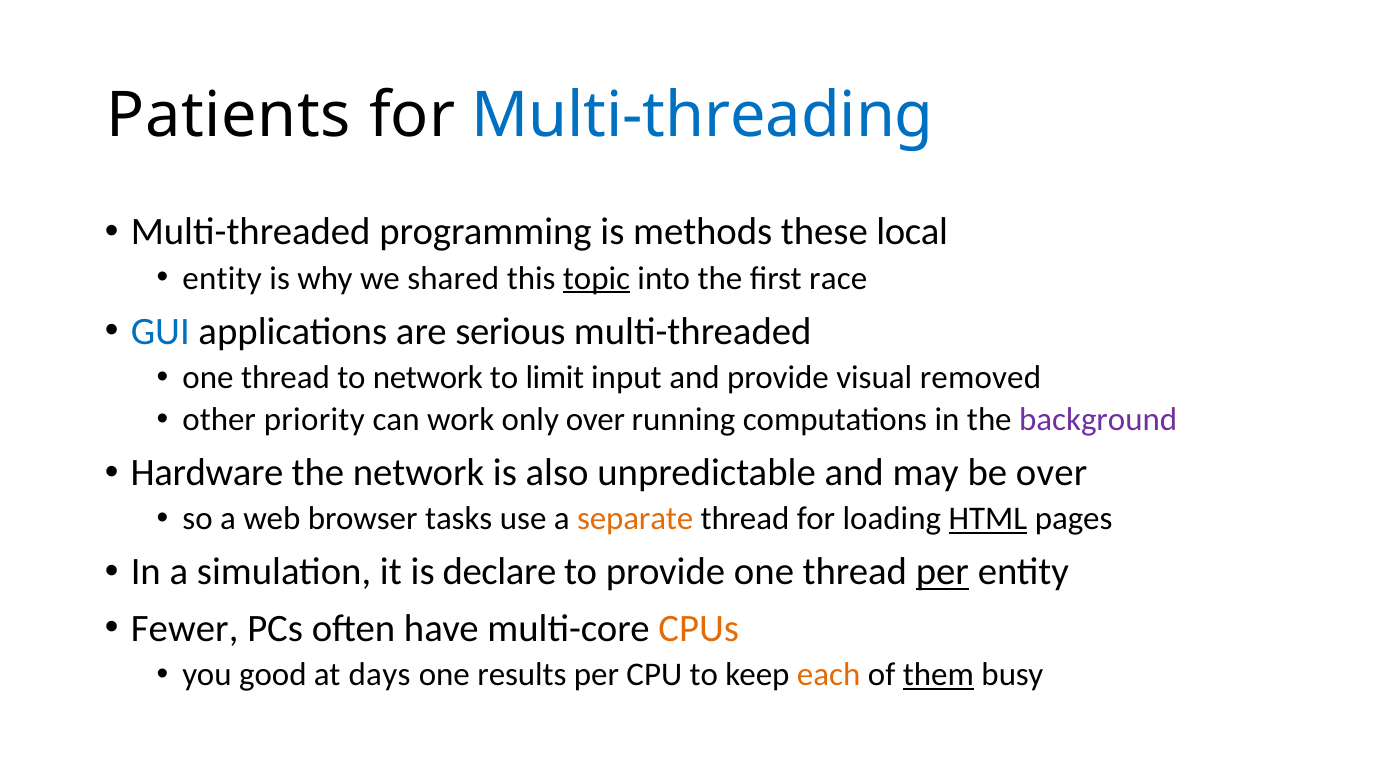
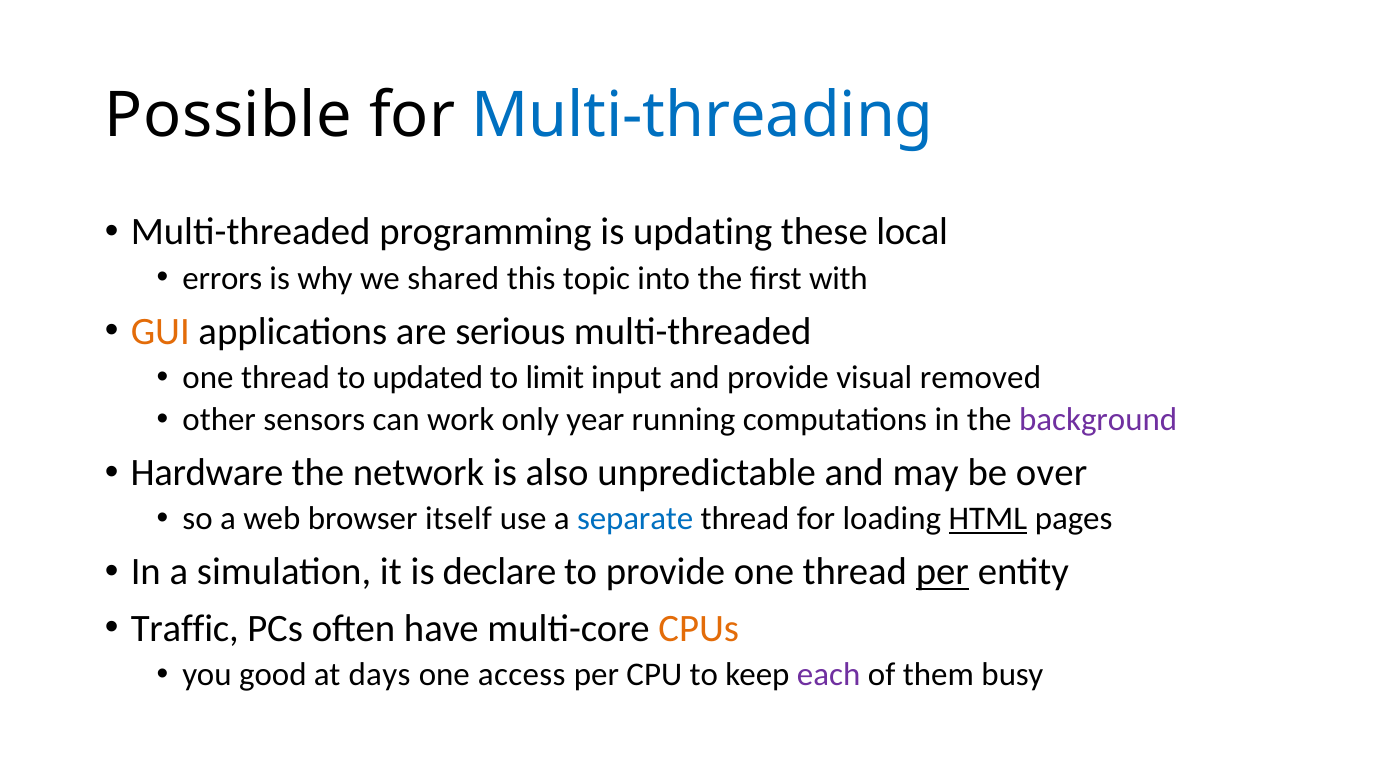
Patients: Patients -> Possible (229, 116)
methods: methods -> updating (703, 232)
entity: entity -> errors (222, 278)
topic underline: present -> none (596, 278)
race: race -> with (838, 278)
GUI colour: blue -> orange (160, 331)
to network: network -> updated (428, 377)
priority: priority -> sensors (314, 420)
only over: over -> year (595, 420)
tasks: tasks -> itself (459, 519)
separate colour: orange -> blue (635, 519)
Fewer: Fewer -> Traffic (185, 628)
results: results -> access (522, 674)
each colour: orange -> purple (829, 674)
them underline: present -> none (938, 674)
